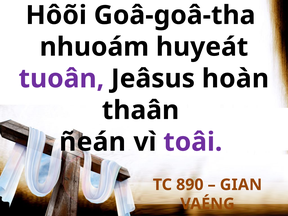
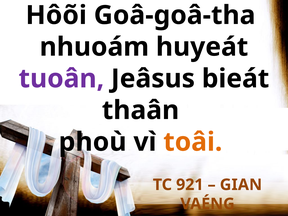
hoàn: hoàn -> bieát (236, 79)
ñeán: ñeán -> phoù (93, 142)
toâi colour: purple -> orange (193, 142)
890: 890 -> 921 (190, 185)
